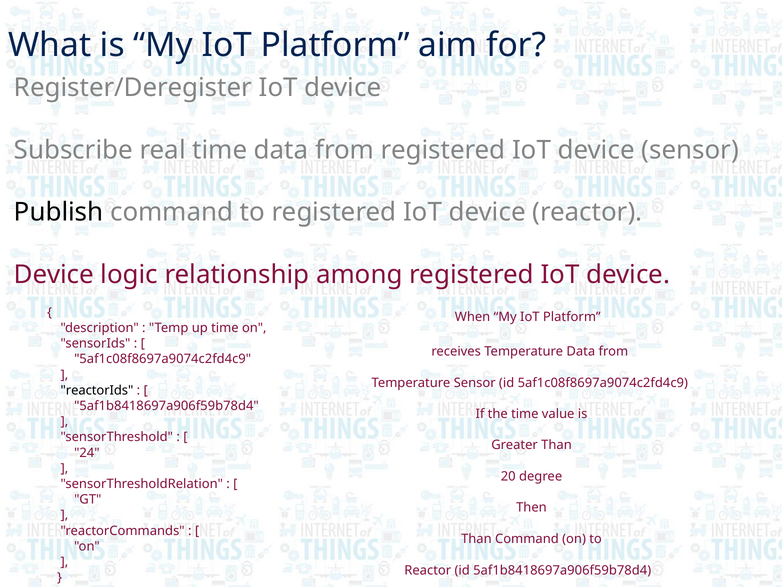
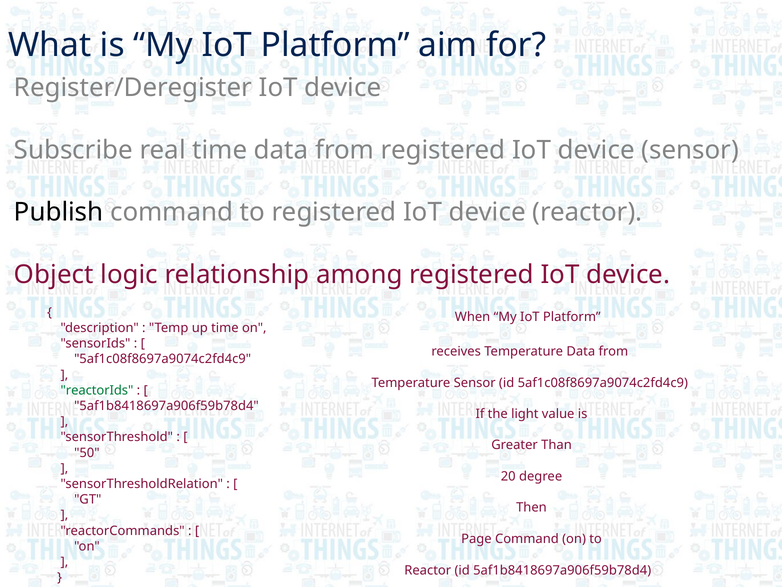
Device: Device -> Object (54, 274)
reactorIds colour: black -> green (97, 390)
the time: time -> light (525, 414)
24: 24 -> 50 (87, 452)
Than: Than -> Page (476, 538)
